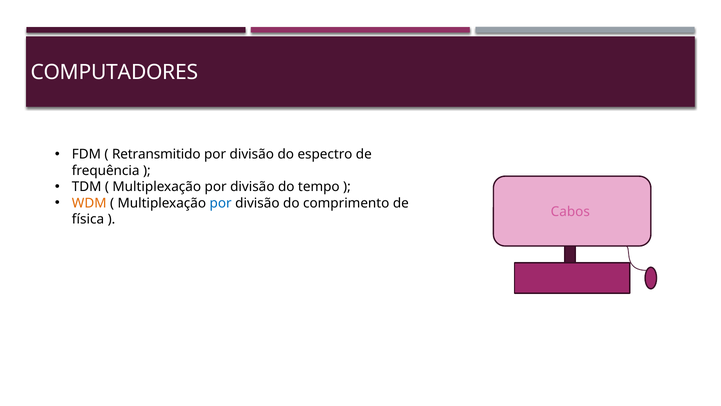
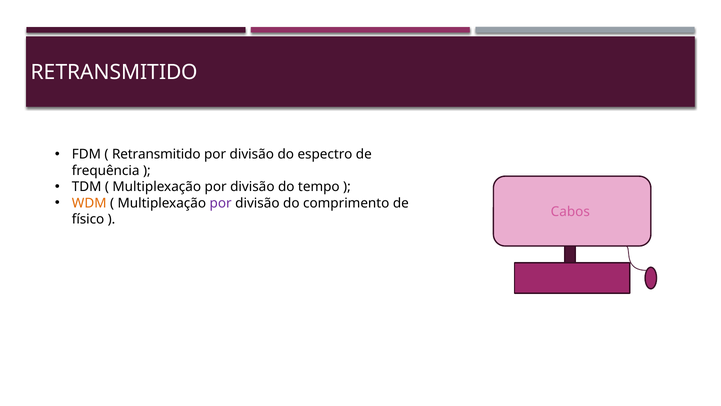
COMPUTADORES: COMPUTADORES -> RETRANSMITIDO (114, 72)
por colour: blue -> purple (221, 203)
física: física -> físico (88, 219)
